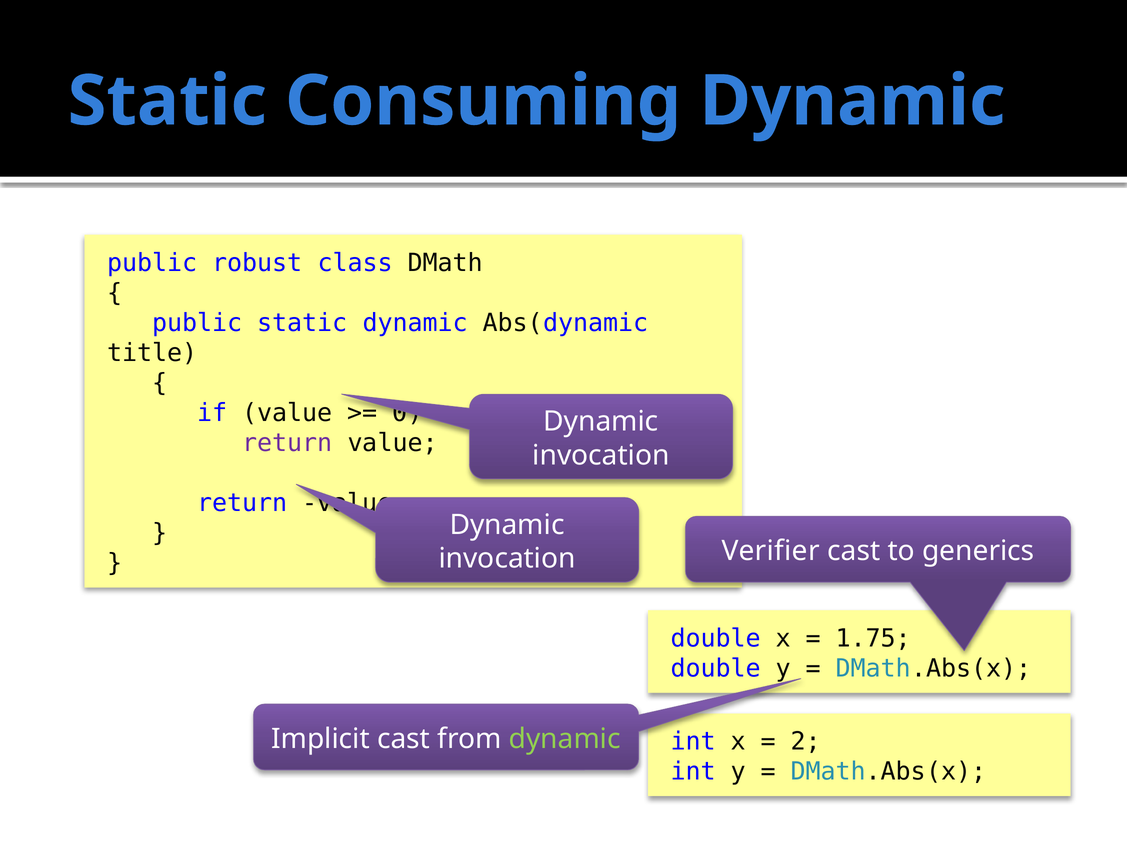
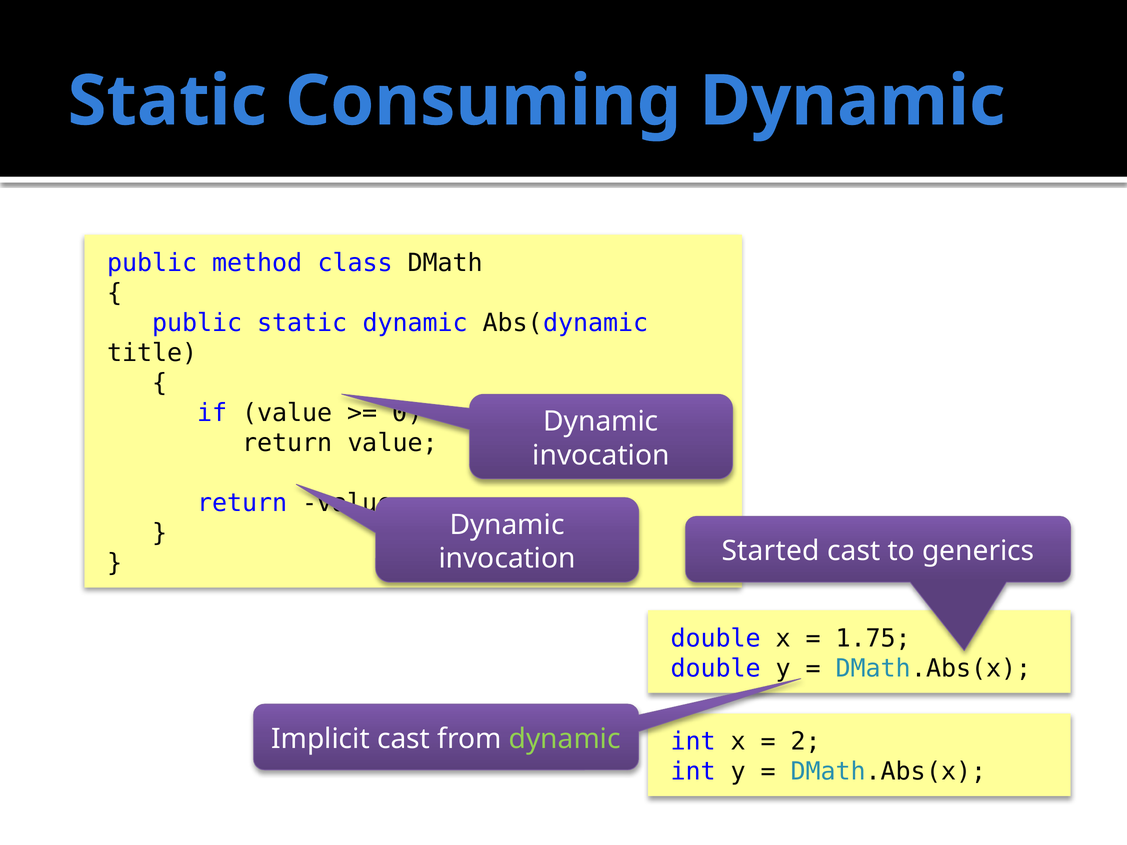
robust: robust -> method (257, 263)
return colour: purple -> black (287, 443)
Verifier: Verifier -> Started (771, 551)
